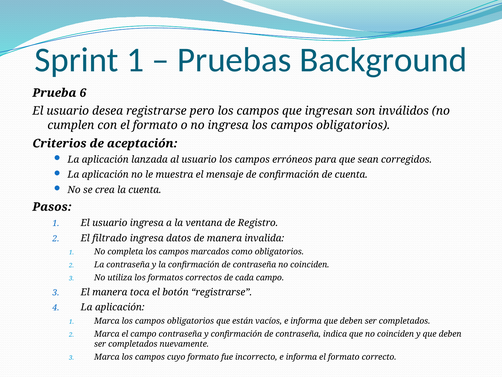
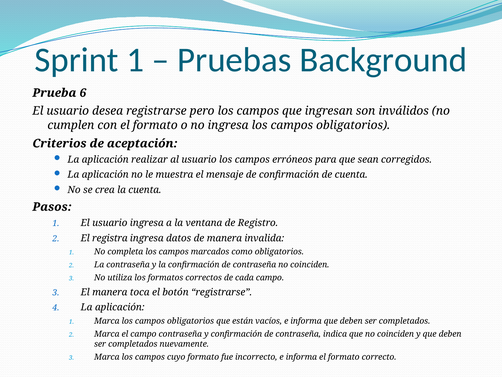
lanzada: lanzada -> realizar (149, 159)
filtrado: filtrado -> registra (110, 238)
